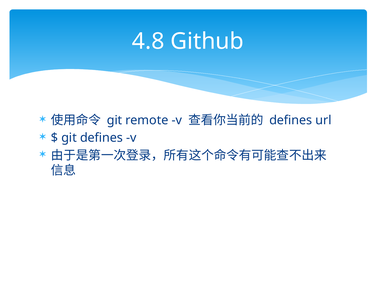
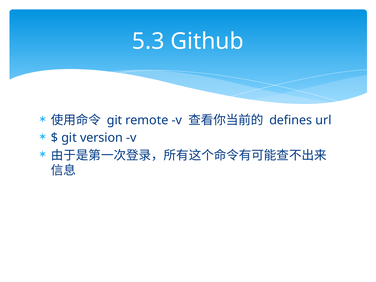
4.8: 4.8 -> 5.3 (148, 41)
git defines: defines -> version (101, 138)
